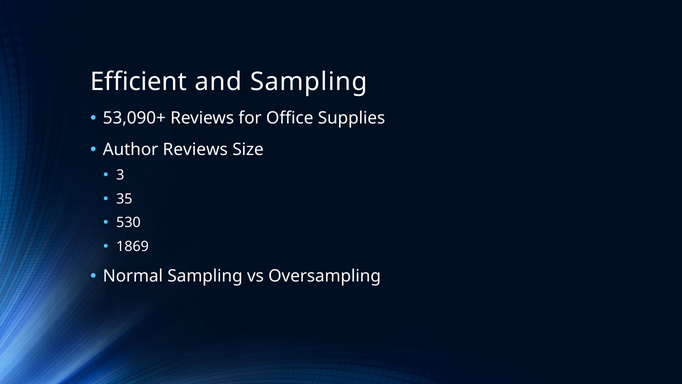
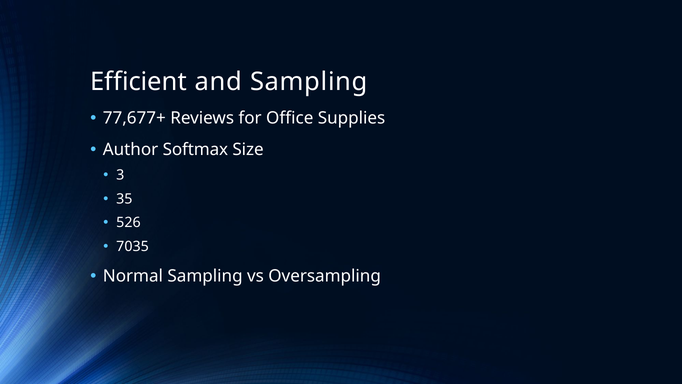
53,090+: 53,090+ -> 77,677+ (134, 118)
Author Reviews: Reviews -> Softmax (195, 149)
530: 530 -> 526 (128, 223)
1869: 1869 -> 7035 (133, 246)
